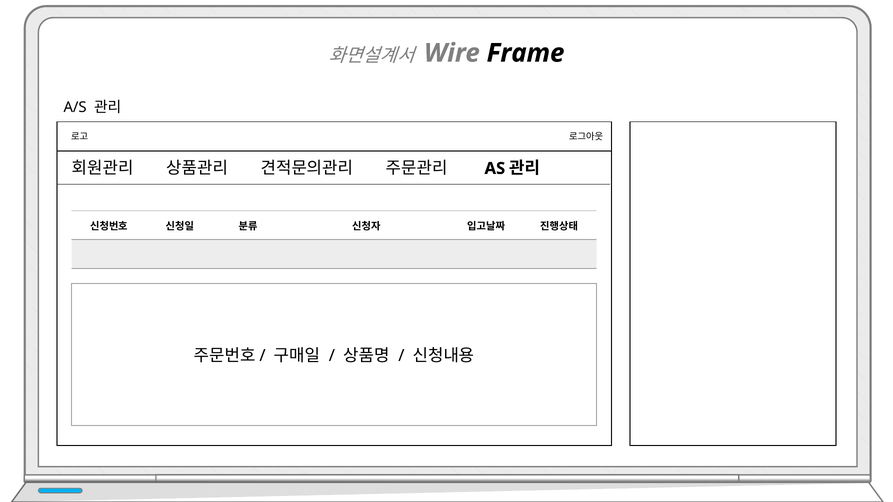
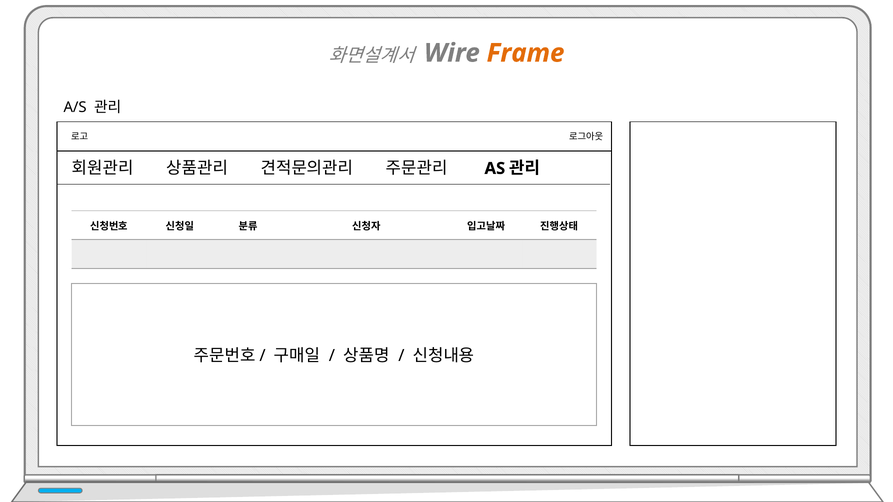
Frame colour: black -> orange (526, 53)
